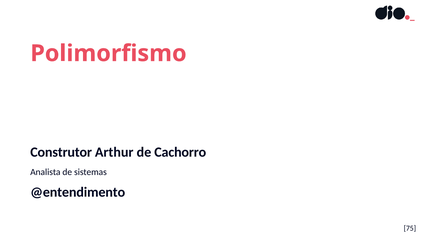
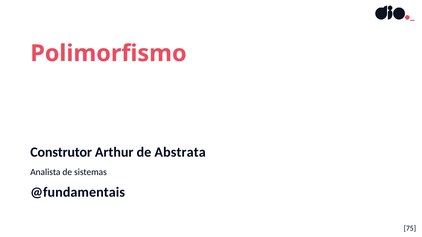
Cachorro: Cachorro -> Abstrata (180, 153)
@entendimento: @entendimento -> @fundamentais (78, 192)
